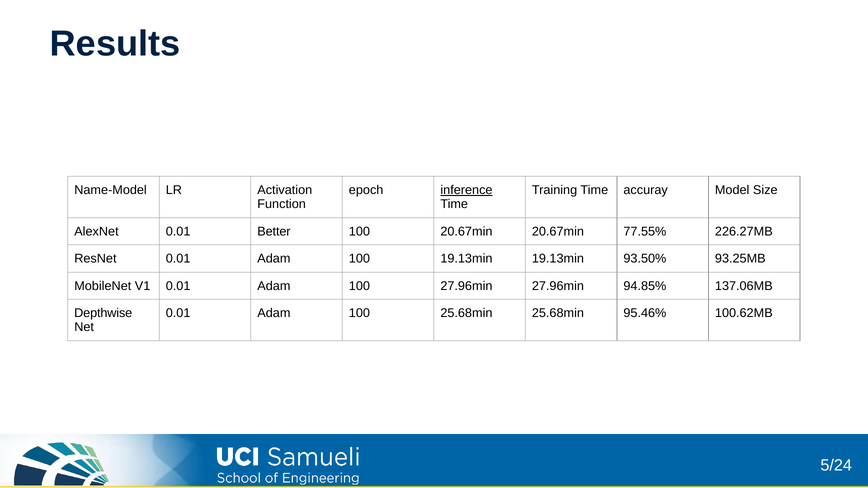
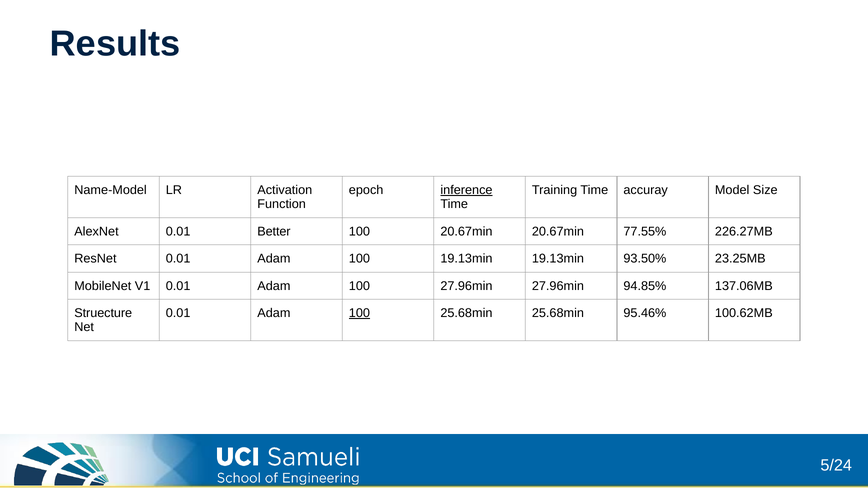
93.25MB: 93.25MB -> 23.25MB (740, 259)
Depthwise: Depthwise -> Struecture (103, 313)
100 underline: none -> present (359, 313)
